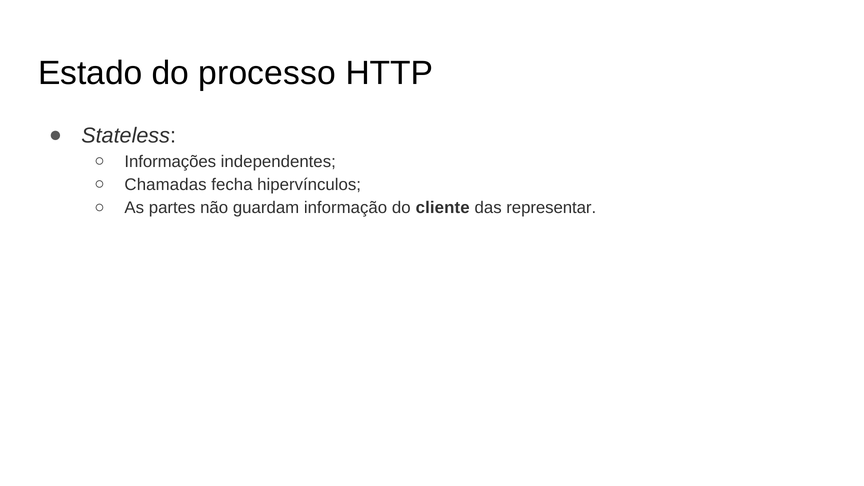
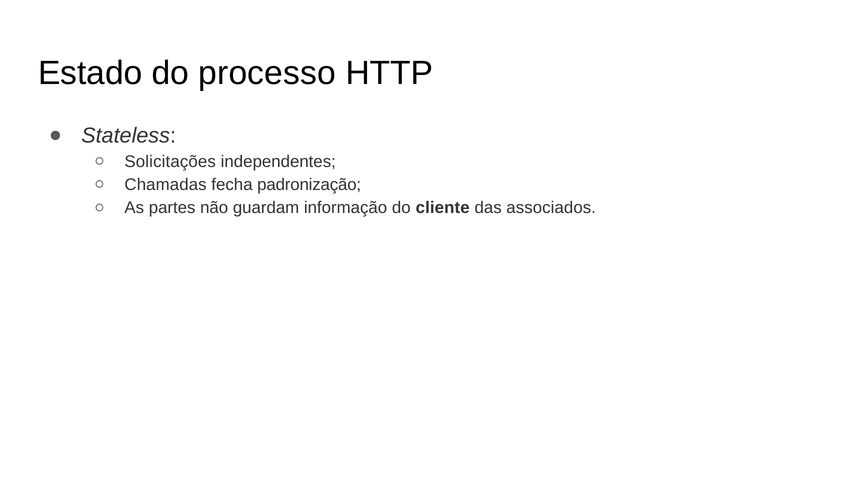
Informações: Informações -> Solicitações (170, 162)
hipervínculos: hipervínculos -> padronização (309, 185)
representar: representar -> associados (551, 208)
